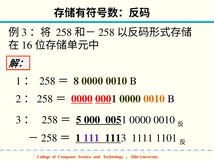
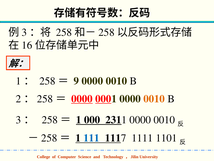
8: 8 -> 9 (76, 81)
258＝ 5: 5 -> 1 (79, 119)
005: 005 -> 231 (113, 119)
111 colour: purple -> blue (91, 138)
3: 3 -> 7 (124, 138)
